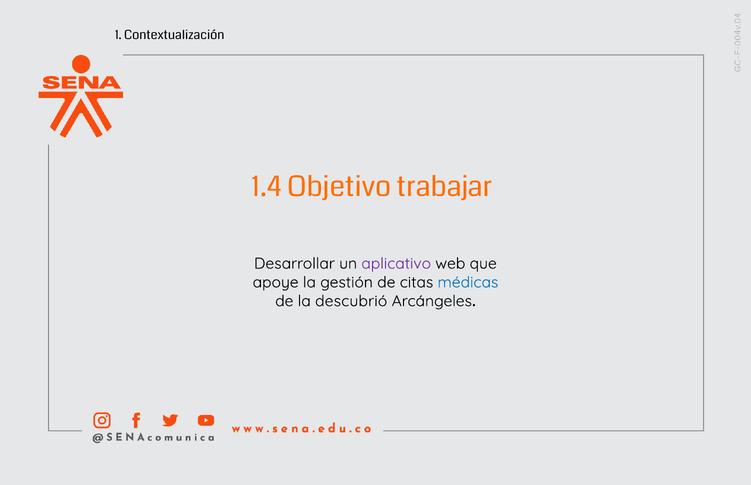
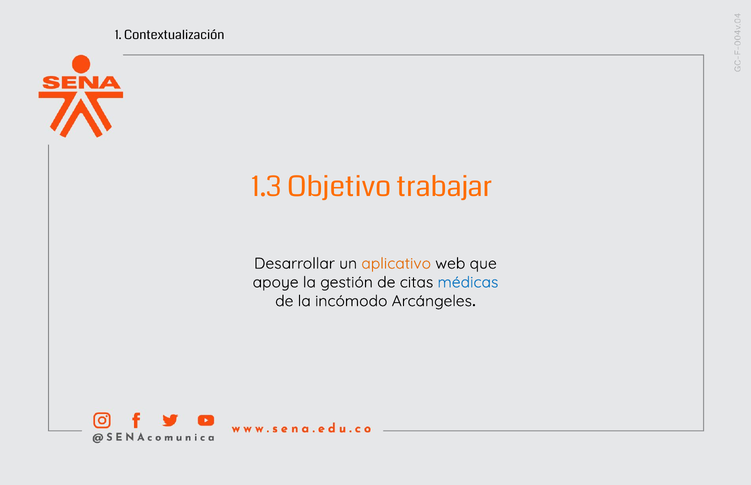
1.4: 1.4 -> 1.3 (267, 187)
aplicativo colour: purple -> orange (396, 264)
descubrió: descubrió -> incómodo (351, 301)
